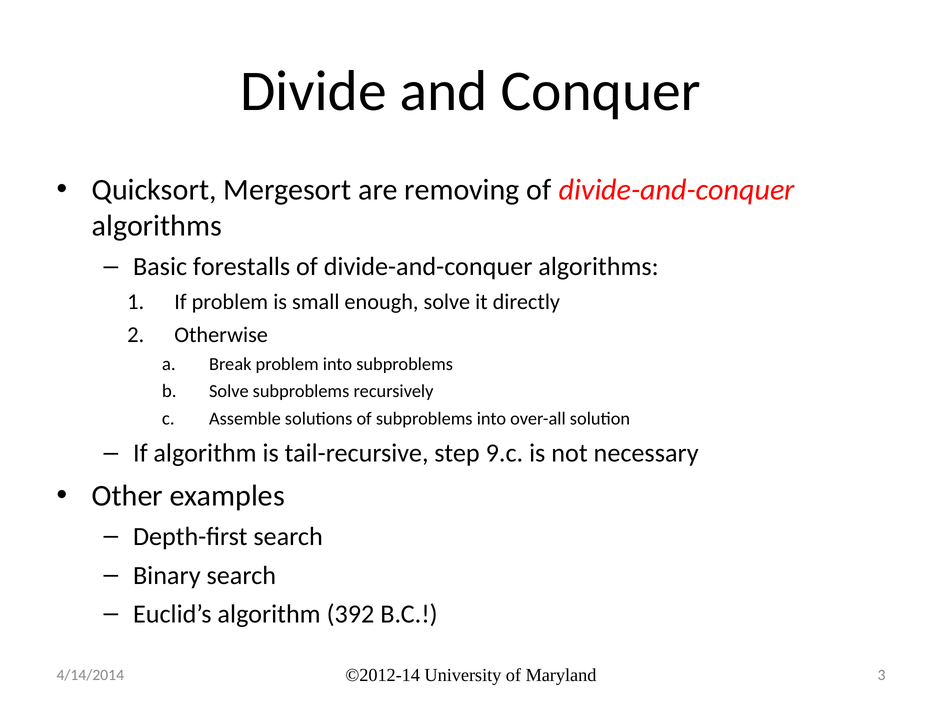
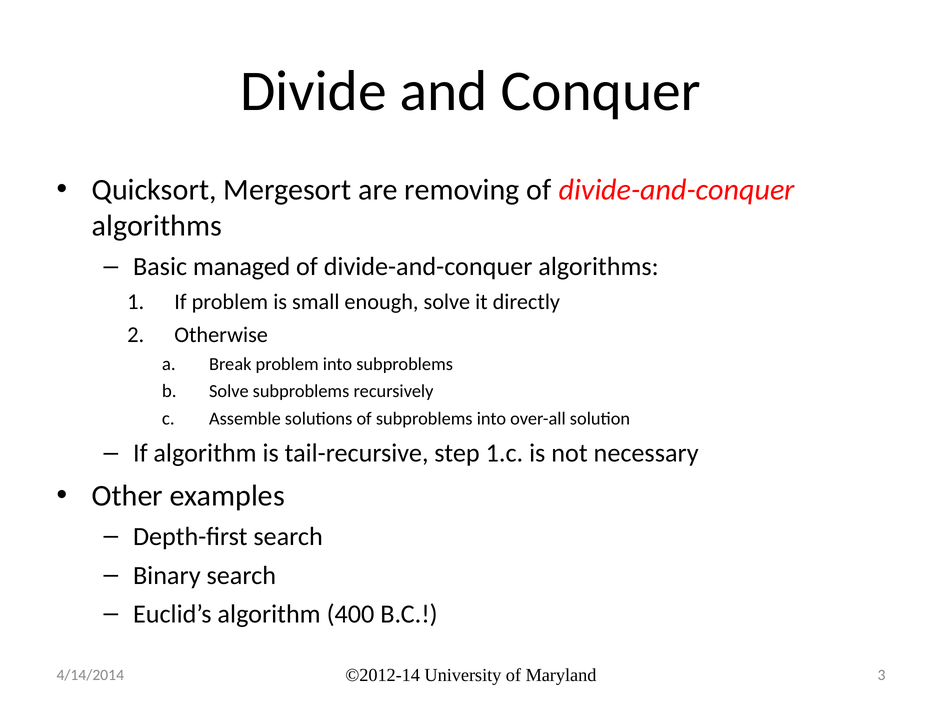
forestalls: forestalls -> managed (242, 267)
9.c: 9.c -> 1.c (504, 453)
392: 392 -> 400 (350, 614)
